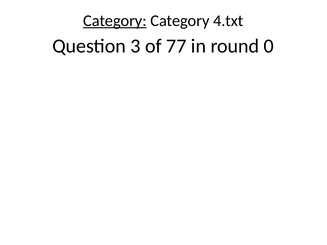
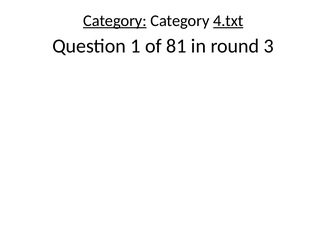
4.txt underline: none -> present (228, 21)
3: 3 -> 1 (135, 46)
77: 77 -> 81 (176, 46)
0: 0 -> 3 (269, 46)
